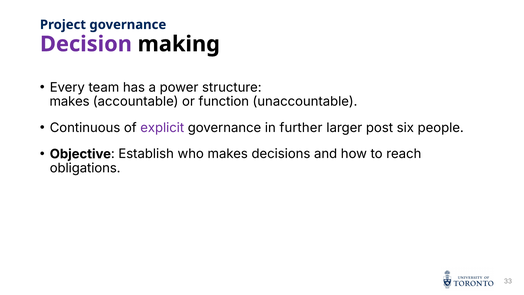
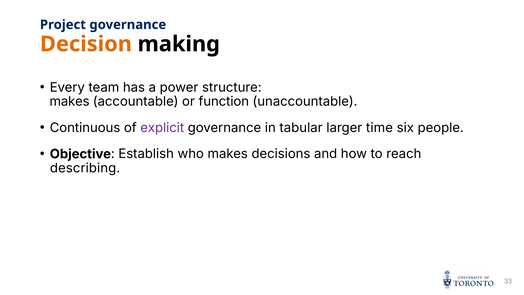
Decision colour: purple -> orange (86, 44)
further: further -> tabular (301, 128)
post: post -> time (379, 128)
obligations: obligations -> describing (85, 168)
